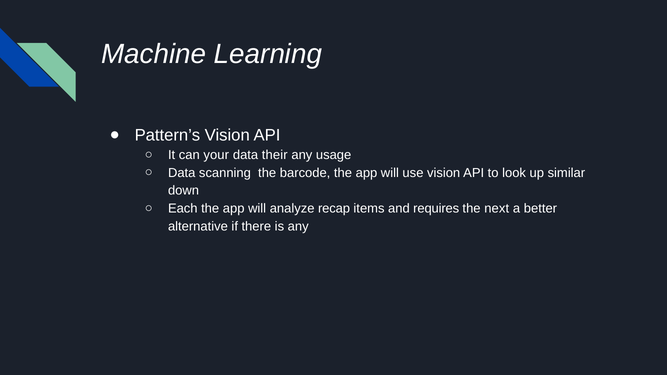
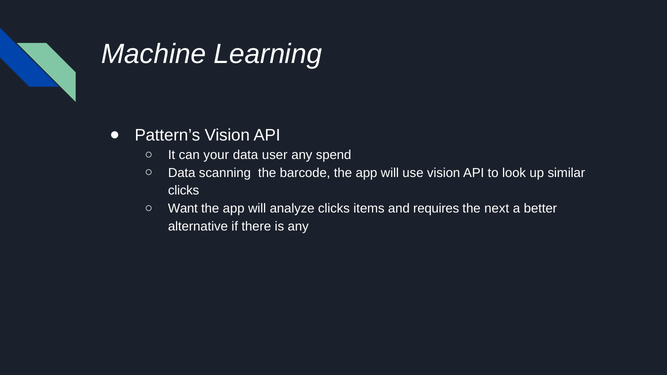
their: their -> user (275, 155)
usage: usage -> spend (334, 155)
down: down -> clicks (184, 191)
Each: Each -> Want (183, 209)
analyze recap: recap -> clicks (334, 209)
